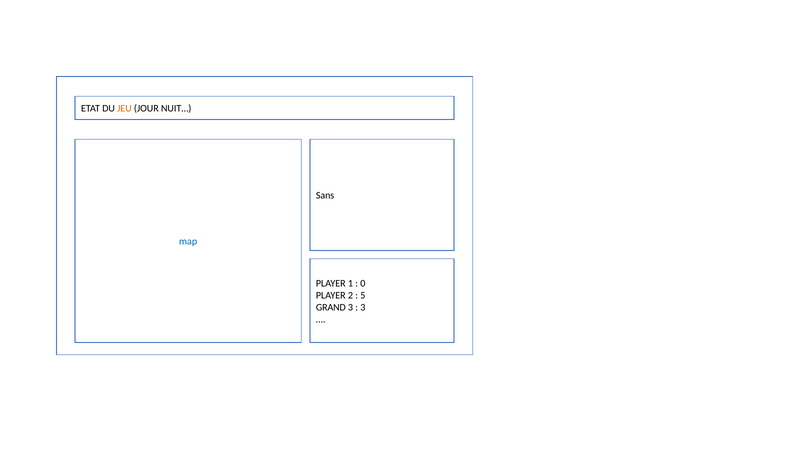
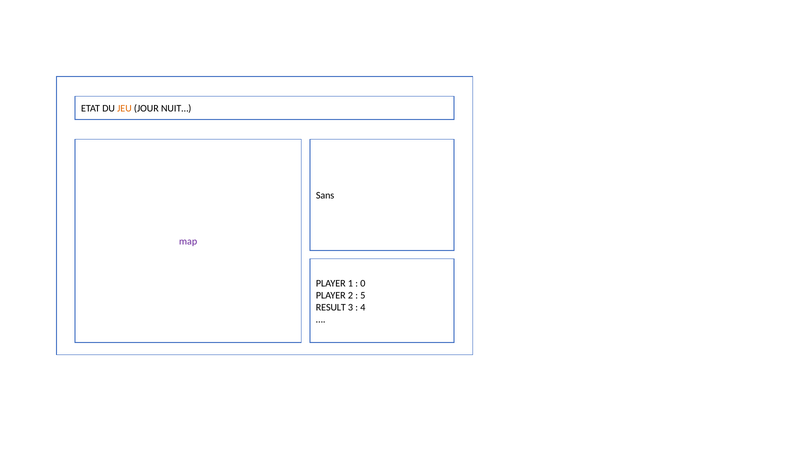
map colour: blue -> purple (188, 241)
GRAND: GRAND -> RESULT (331, 307)
3: 3 -> 4 (363, 307)
